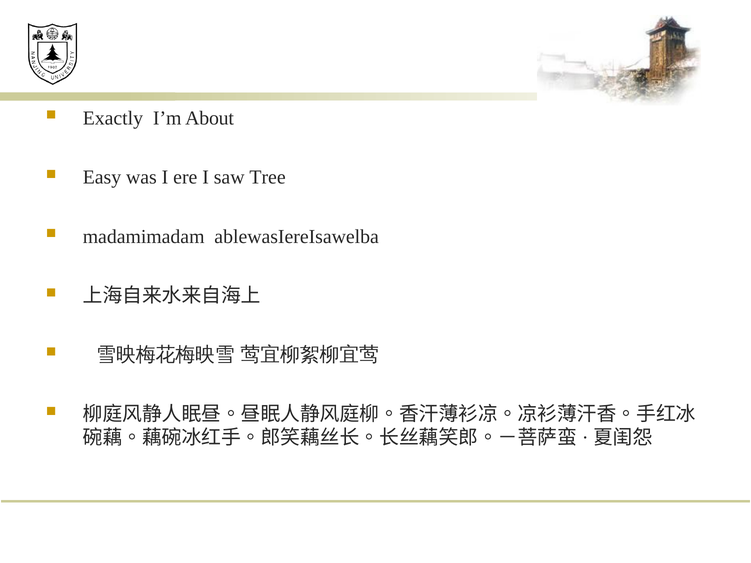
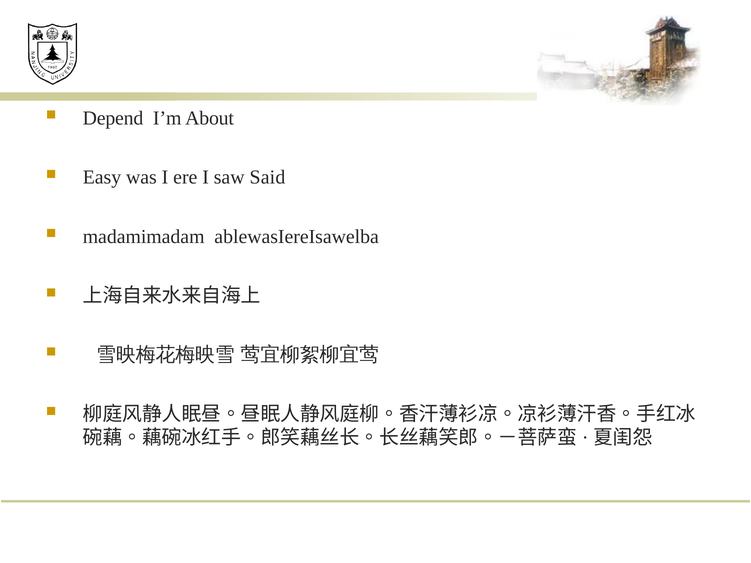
Exactly: Exactly -> Depend (113, 118)
Tree: Tree -> Said (267, 177)
